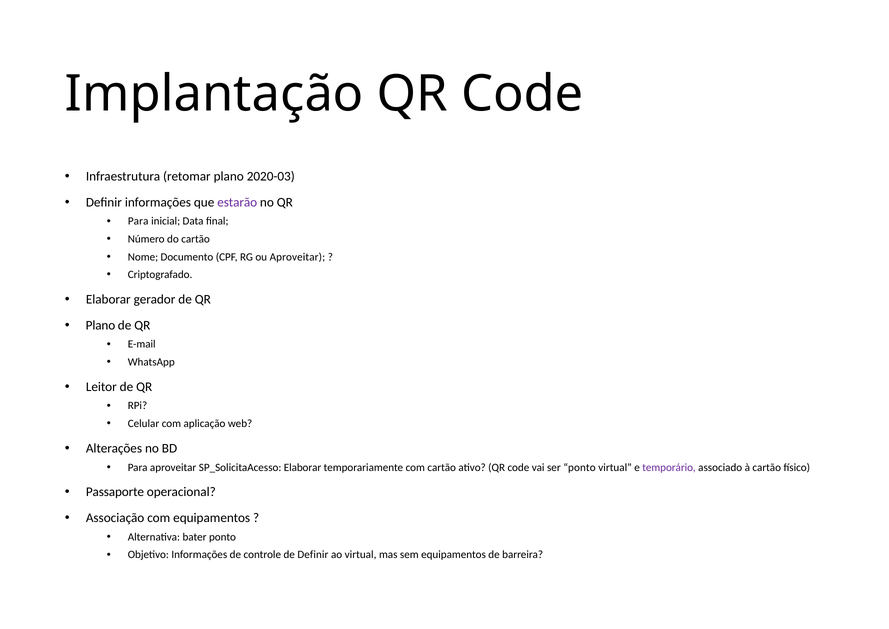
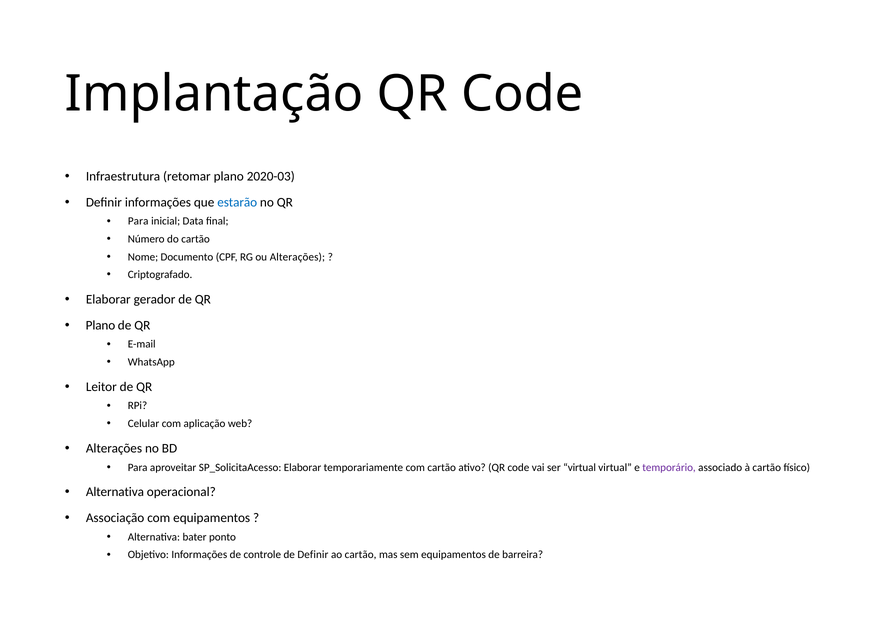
estarão colour: purple -> blue (237, 202)
ou Aproveitar: Aproveitar -> Alterações (297, 257)
ser ponto: ponto -> virtual (580, 467)
Passaporte: Passaporte -> Alternativa (115, 492)
ao virtual: virtual -> cartão (361, 554)
